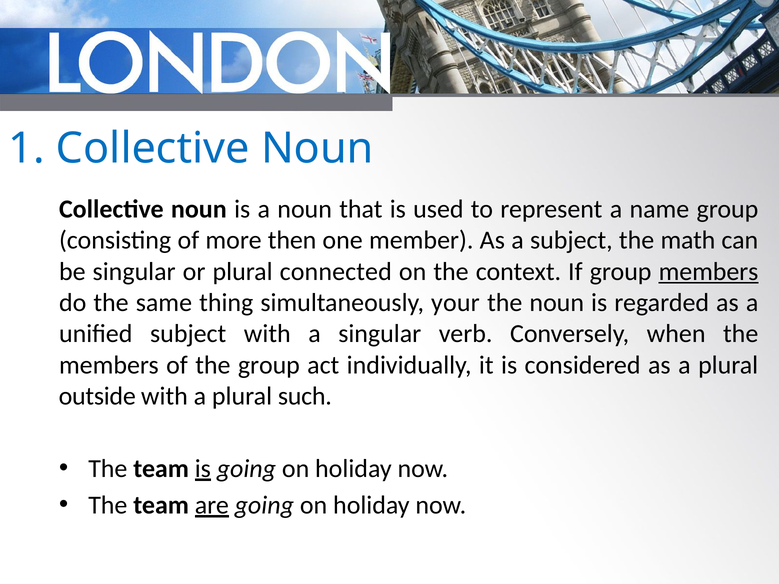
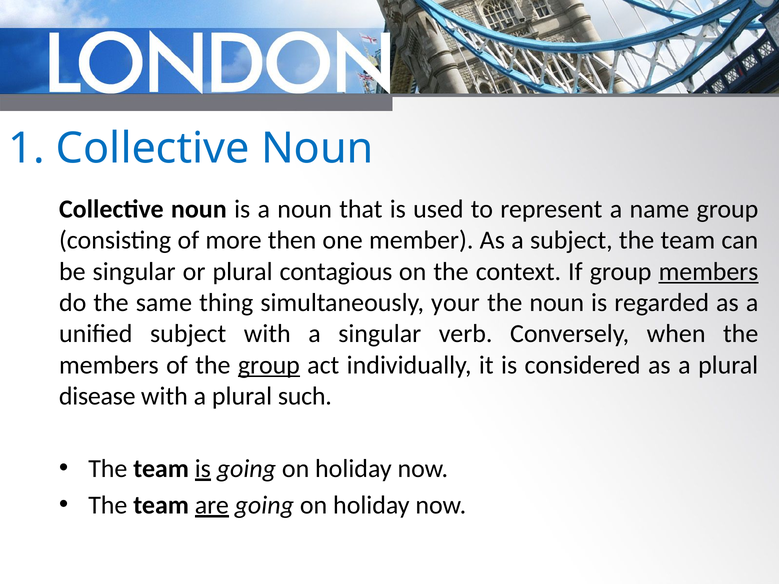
subject the math: math -> team (688, 241)
connected: connected -> contagious (336, 272)
group underline: none -> present (269, 365)
outside: outside -> disease (97, 396)
